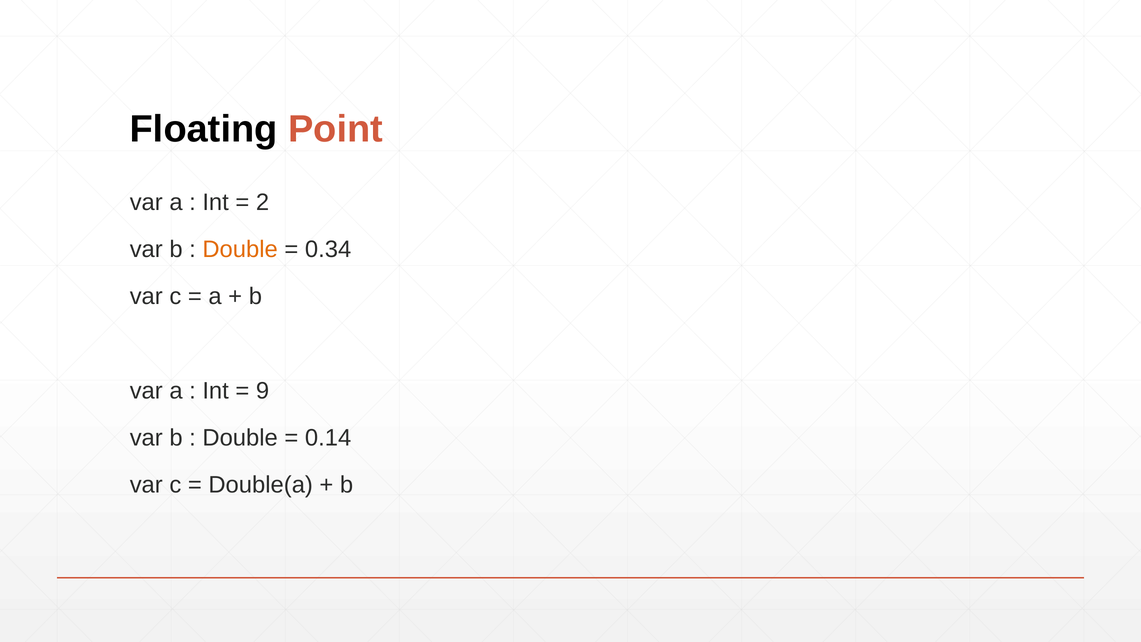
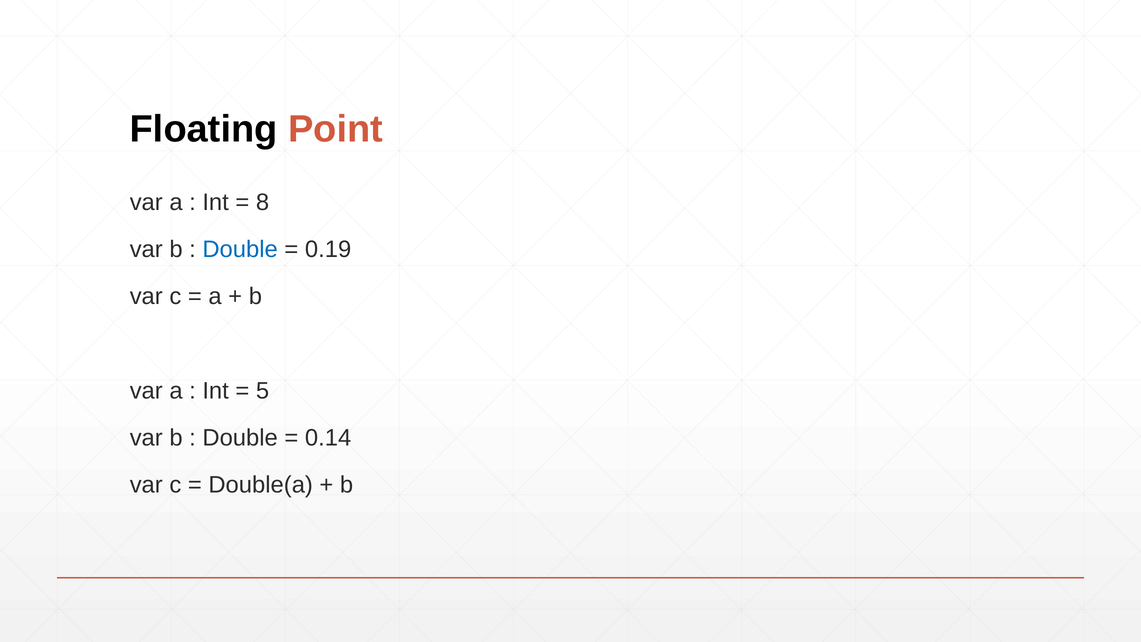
2: 2 -> 8 (263, 202)
Double colour: orange -> blue (240, 249)
0.34: 0.34 -> 0.19 (328, 249)
9: 9 -> 5 (263, 391)
